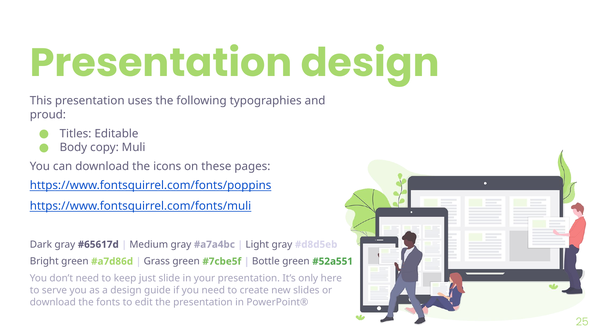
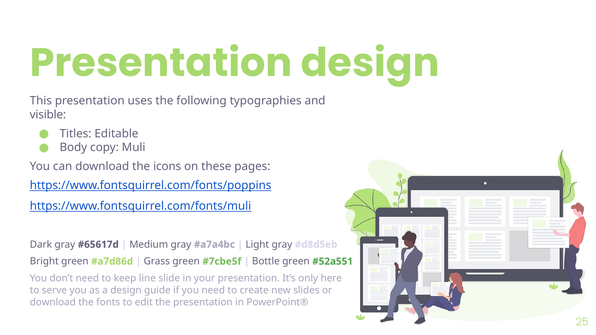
proud: proud -> visible (48, 115)
just: just -> line (147, 279)
